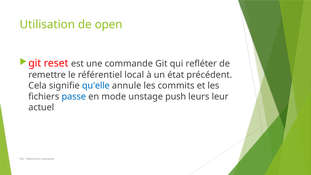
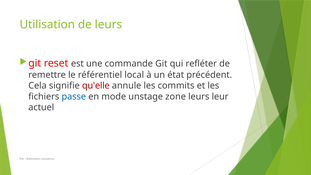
de open: open -> leurs (108, 25)
qu'elle colour: blue -> red (96, 86)
push: push -> zone (176, 97)
